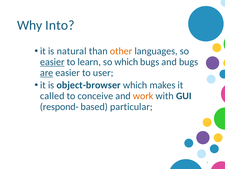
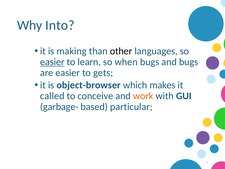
natural: natural -> making (72, 51)
other colour: orange -> black (121, 51)
so which: which -> when (126, 62)
are underline: present -> none (47, 73)
user: user -> gets (103, 73)
respond-: respond- -> garbage- (59, 107)
